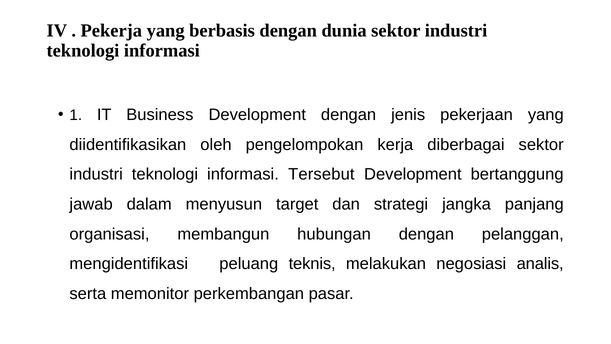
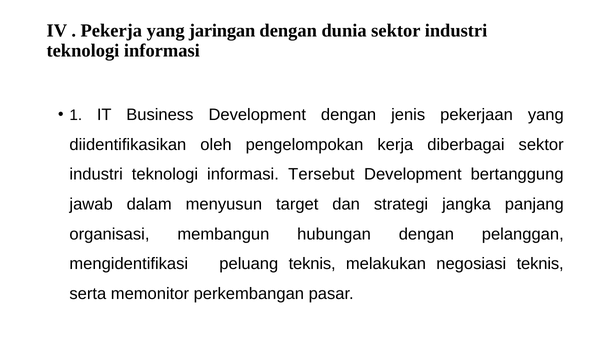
berbasis: berbasis -> jaringan (222, 30)
negosiasi analis: analis -> teknis (540, 264)
